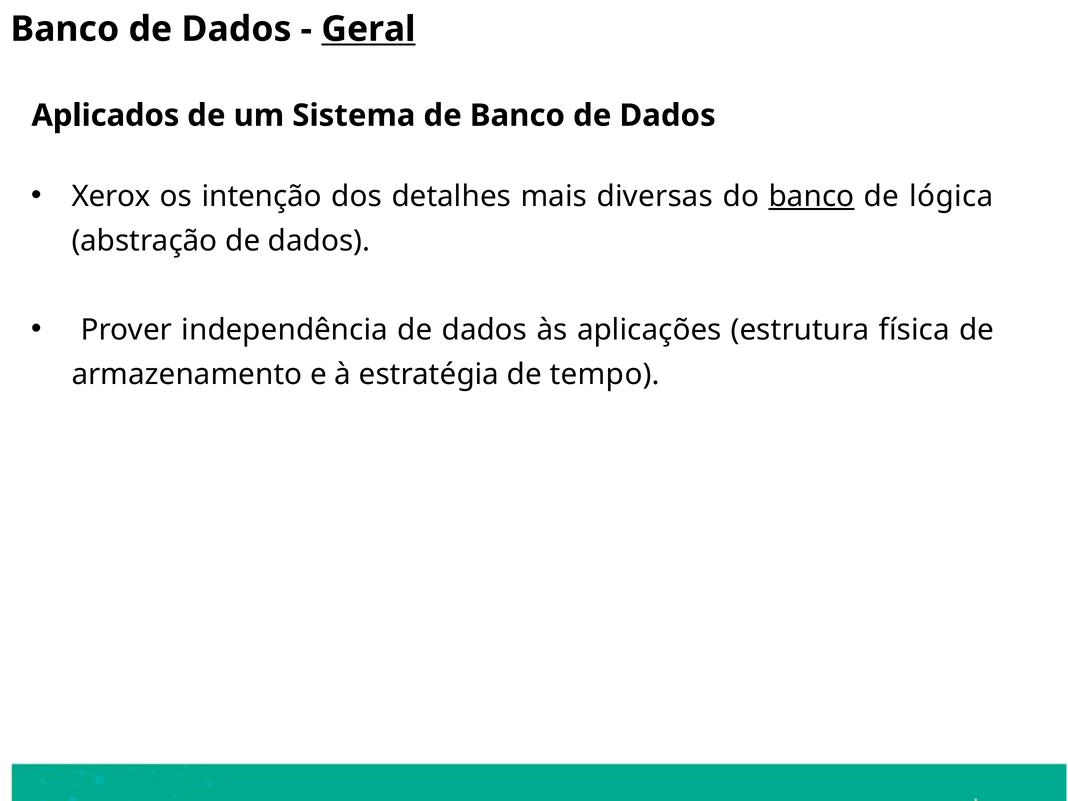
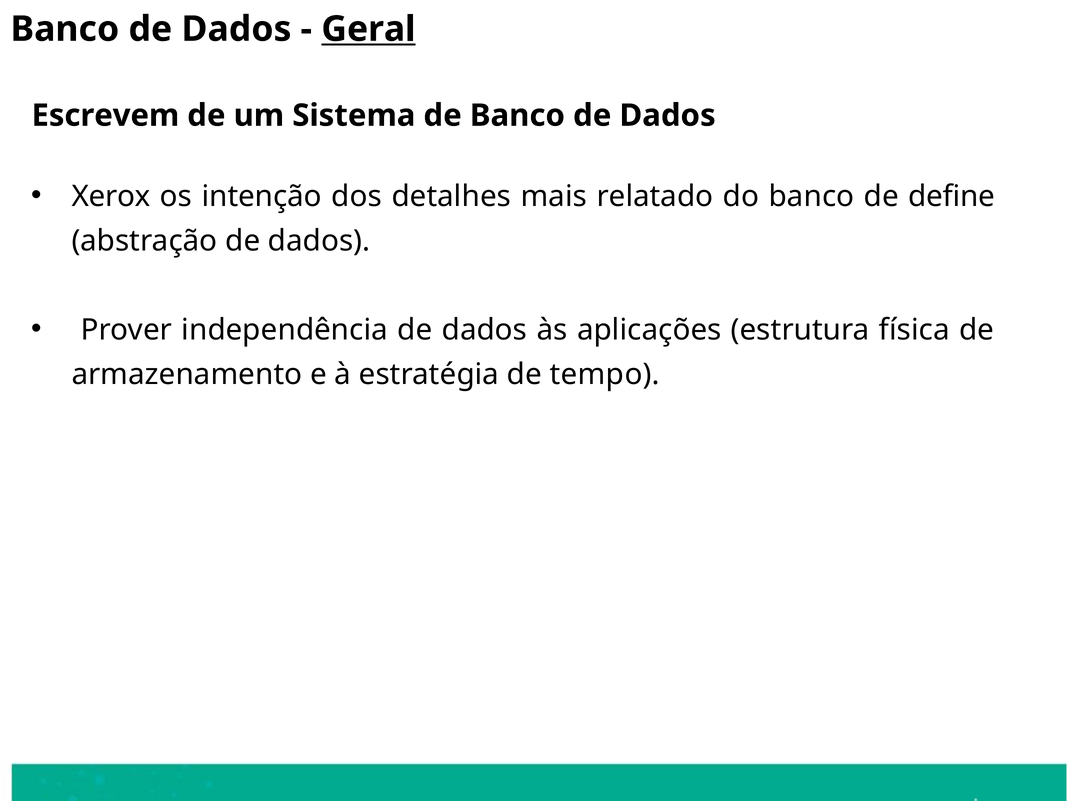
Aplicados: Aplicados -> Escrevem (105, 115)
diversas: diversas -> relatado (655, 196)
banco underline: present -> none (811, 196)
lógica: lógica -> define (952, 196)
